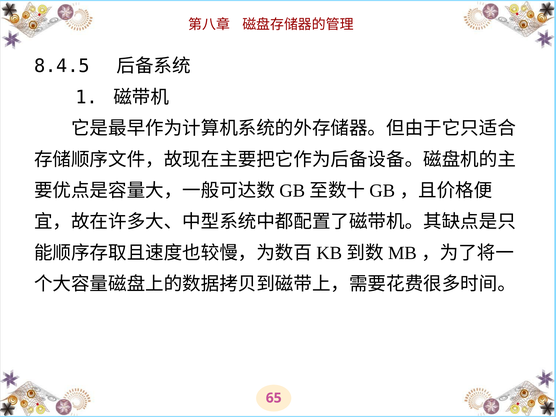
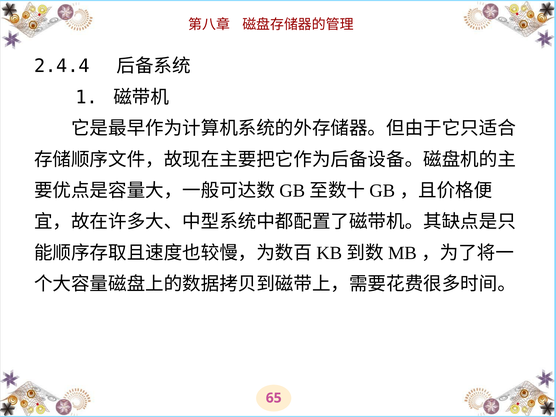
8.4.5: 8.4.5 -> 2.4.4 (62, 66)
